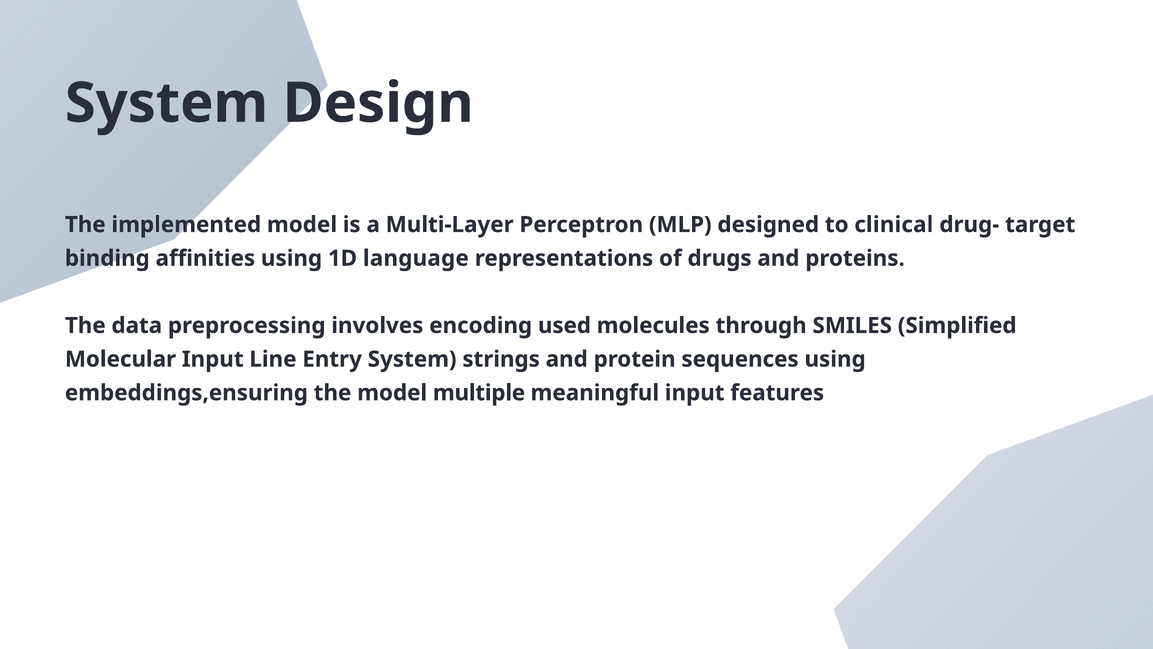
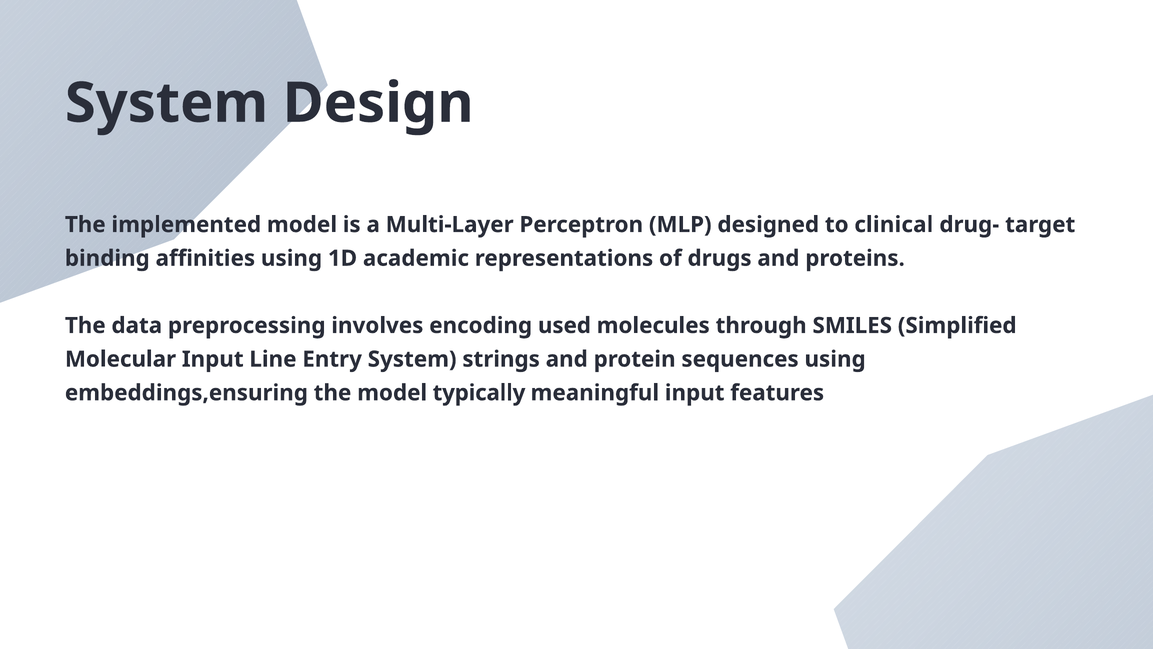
language: language -> academic (416, 258)
multiple: multiple -> typically (479, 393)
